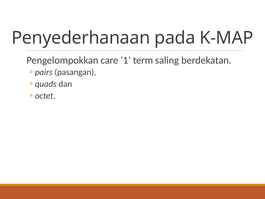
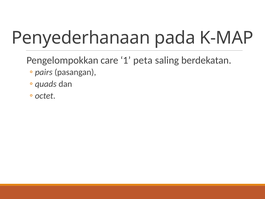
term: term -> peta (143, 60)
